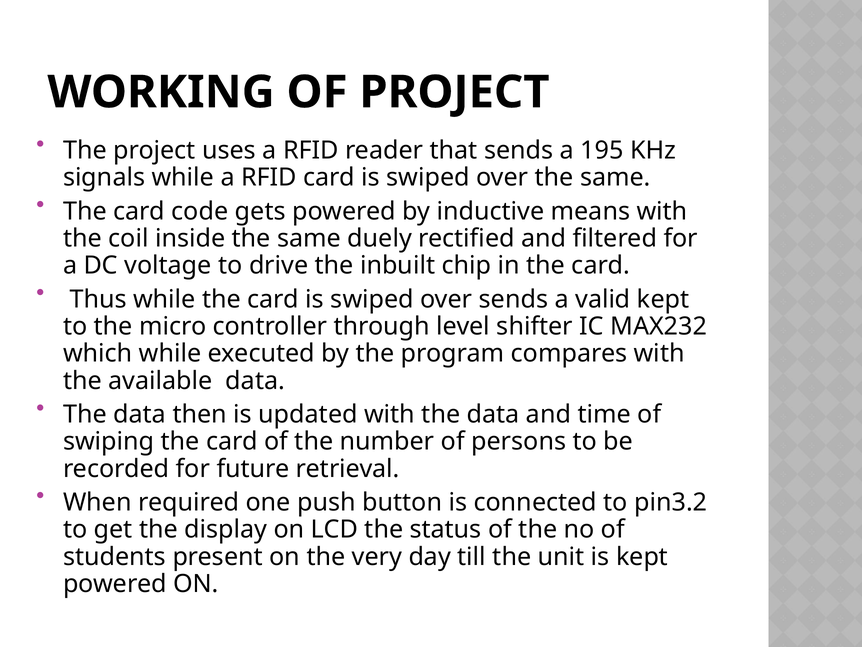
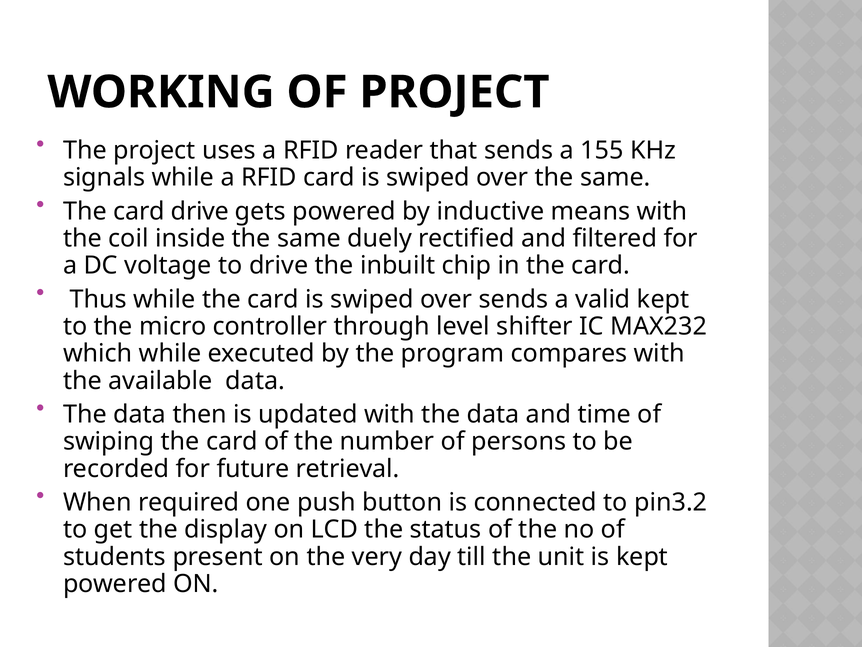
195: 195 -> 155 (602, 150)
card code: code -> drive (200, 211)
